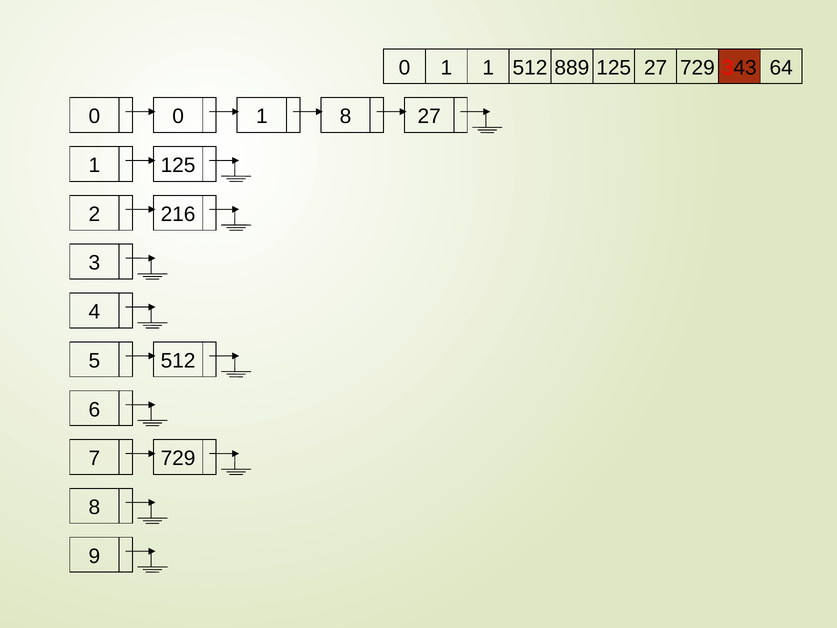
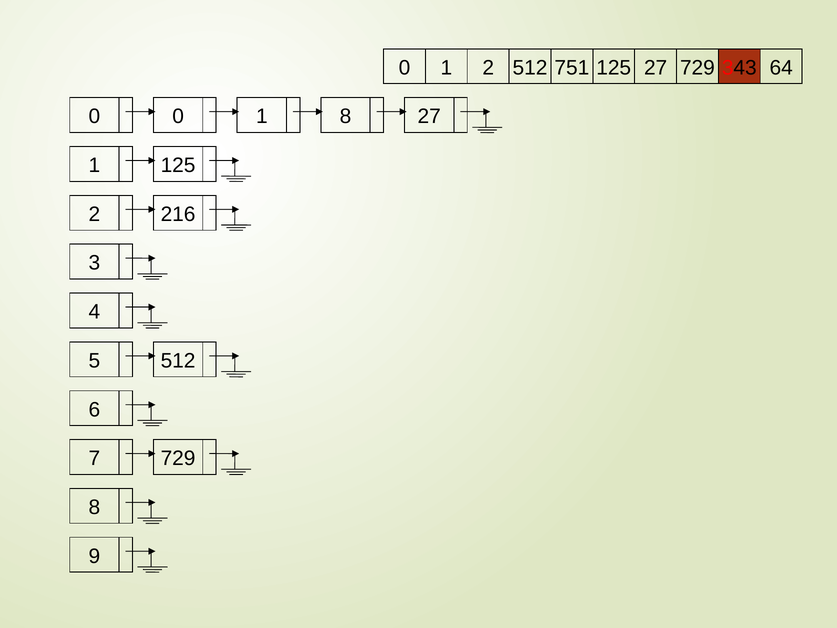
1 1: 1 -> 2 (488, 68)
889: 889 -> 751 (572, 68)
